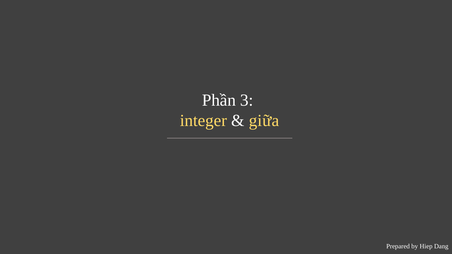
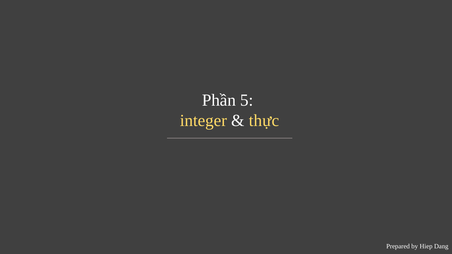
3: 3 -> 5 (247, 100)
giữa: giữa -> thực (264, 121)
